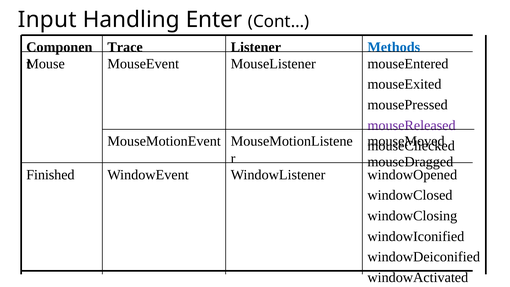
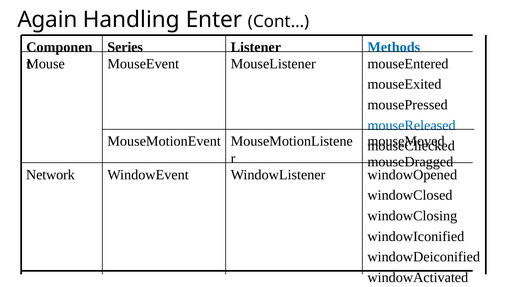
Input: Input -> Again (47, 20)
Trace: Trace -> Series (125, 47)
mouseReleased colour: purple -> blue (412, 125)
Finished: Finished -> Network (50, 175)
